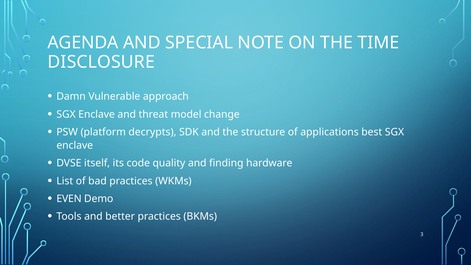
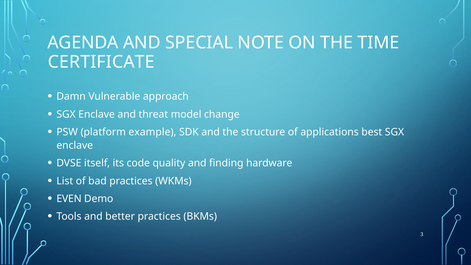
DISCLOSURE: DISCLOSURE -> CERTIFICATE (101, 62)
decrypts: decrypts -> example (152, 132)
